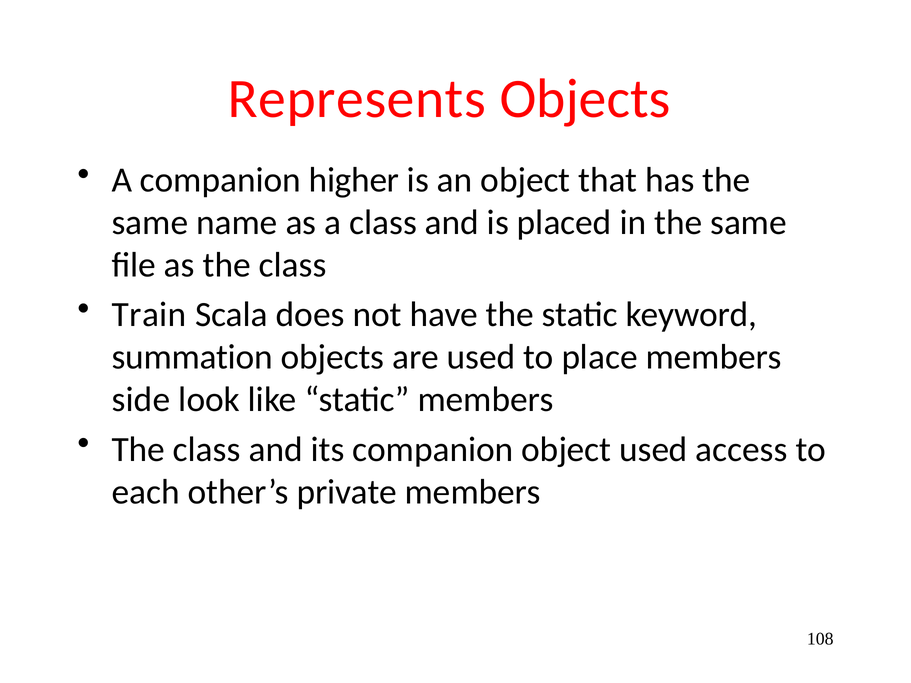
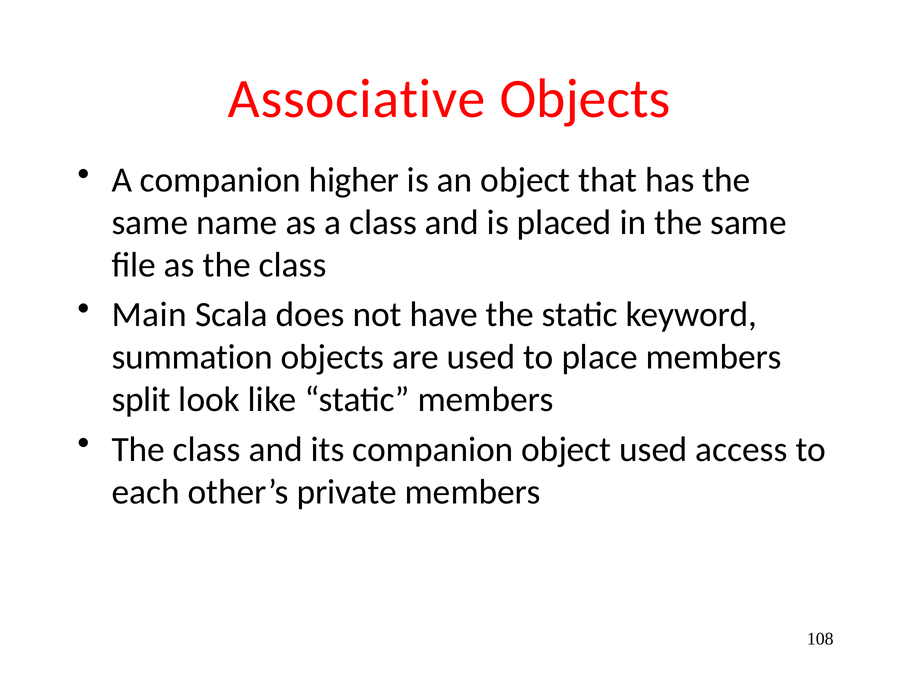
Represents: Represents -> Associative (357, 99)
Train: Train -> Main (149, 315)
side: side -> split (141, 400)
